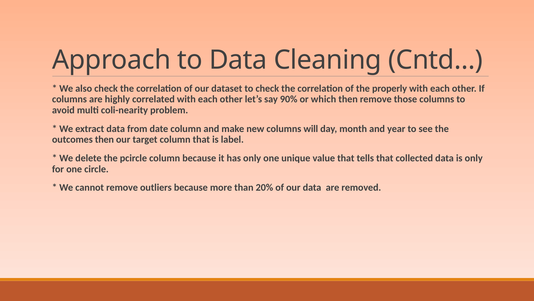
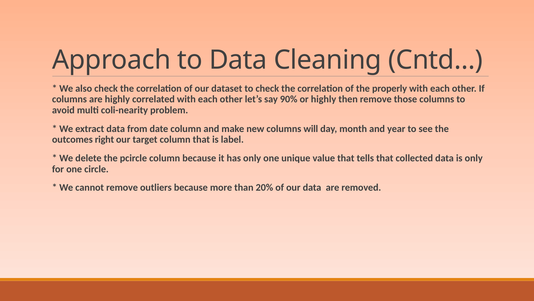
or which: which -> highly (324, 99)
outcomes then: then -> right (104, 139)
